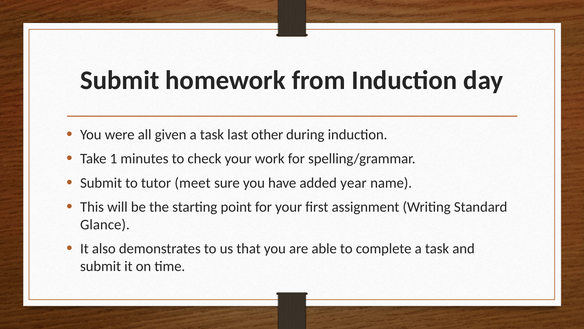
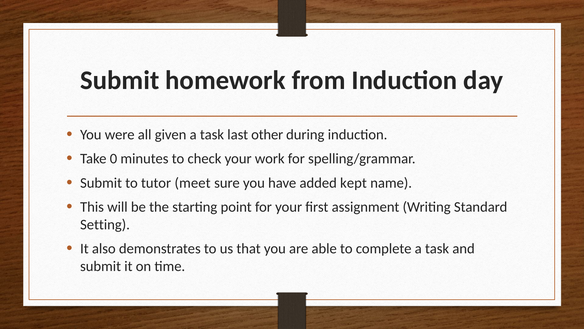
1: 1 -> 0 (113, 159)
year: year -> kept (353, 183)
Glance: Glance -> Setting (105, 224)
